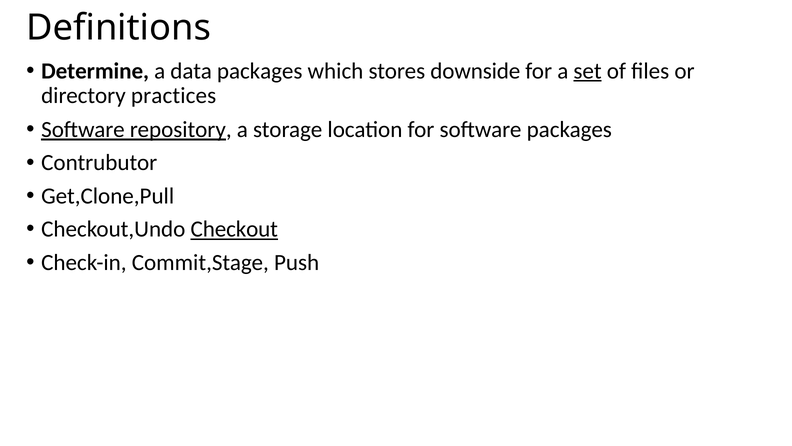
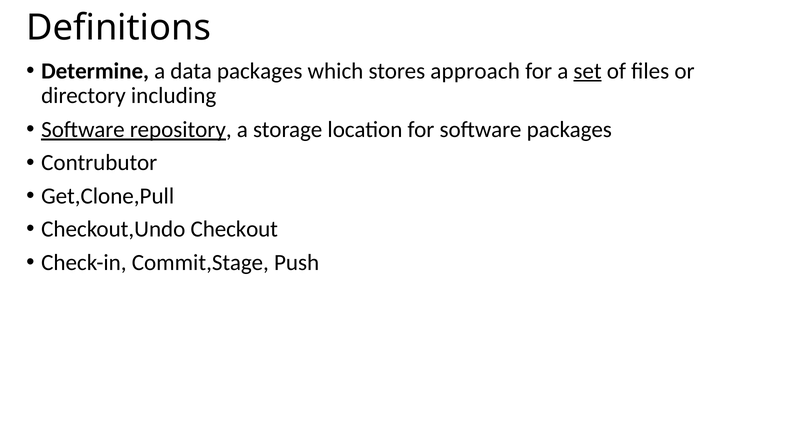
downside: downside -> approach (475, 71)
practices: practices -> including (174, 96)
Checkout underline: present -> none (234, 229)
